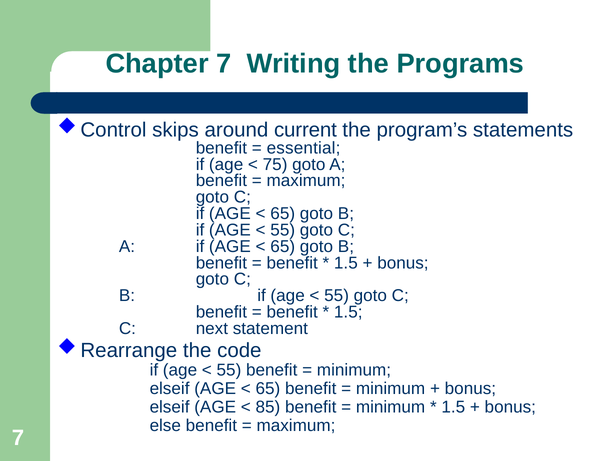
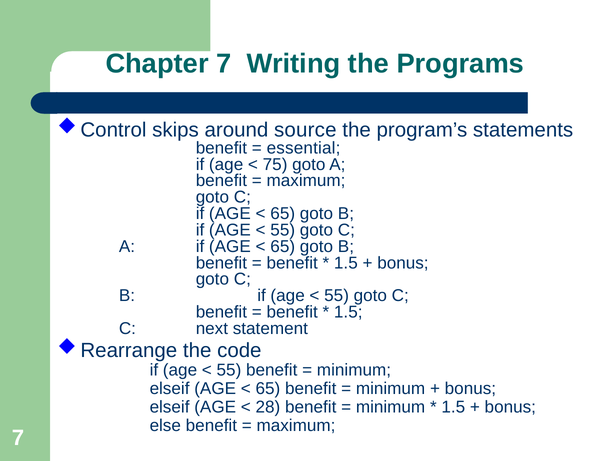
current: current -> source (305, 130)
85: 85 -> 28 (268, 407)
